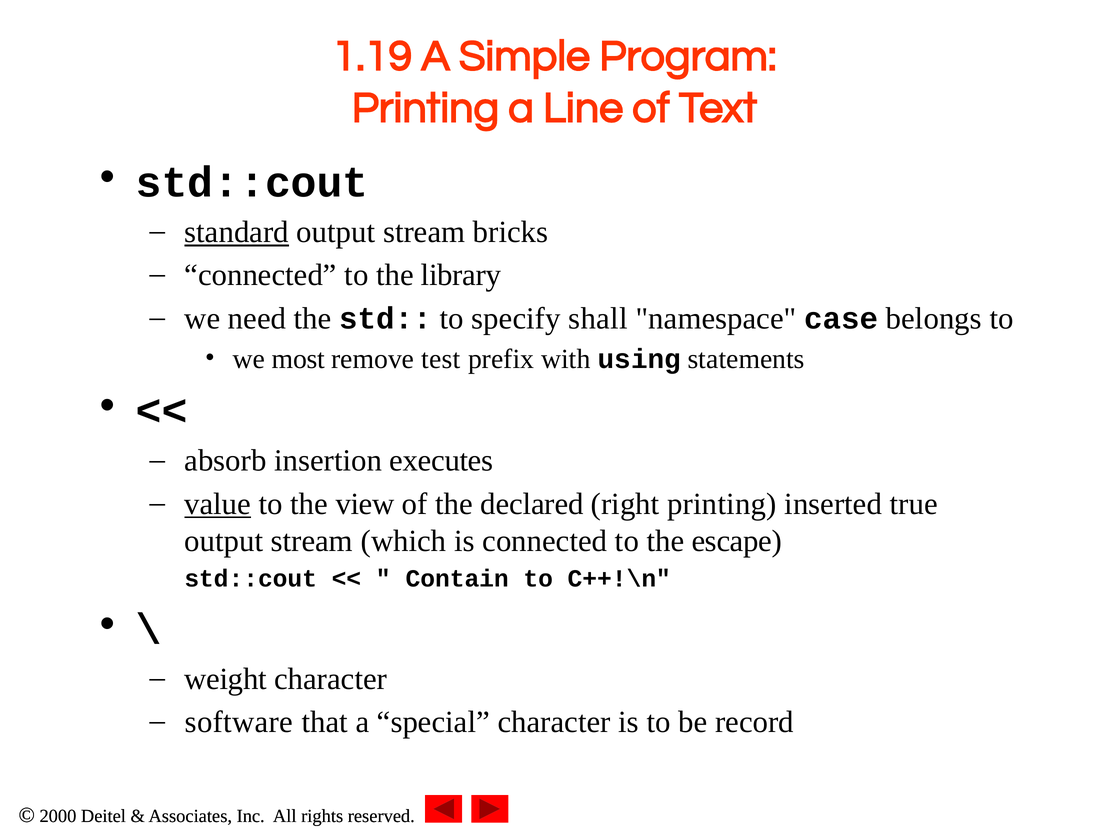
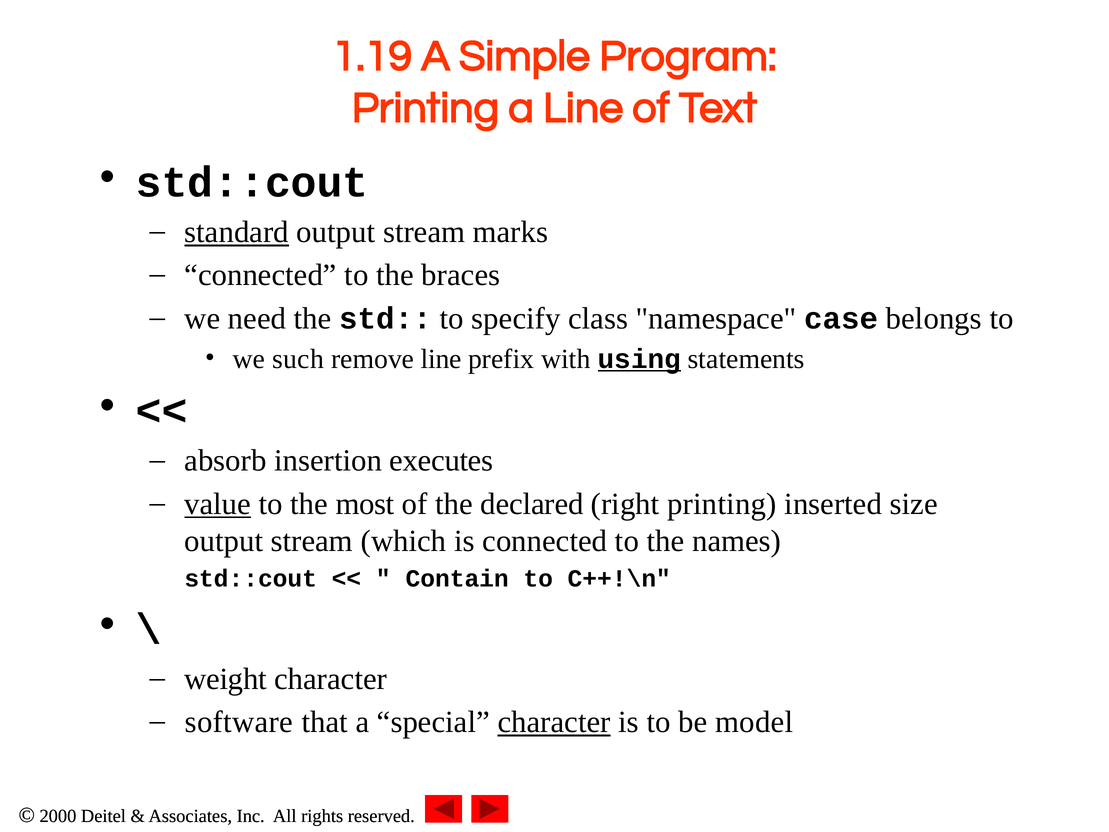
bricks: bricks -> marks (511, 232)
library: library -> braces (461, 275)
shall: shall -> class (598, 318)
most: most -> such (298, 359)
remove test: test -> line (441, 359)
using underline: none -> present (639, 359)
view: view -> most (365, 504)
true: true -> size (914, 504)
escape: escape -> names (737, 541)
character underline: none -> present (554, 722)
record: record -> model (754, 722)
